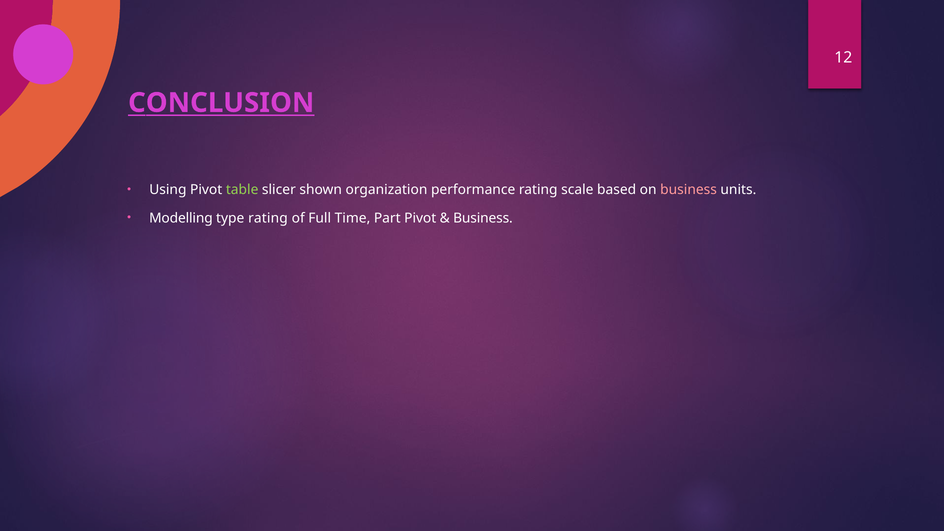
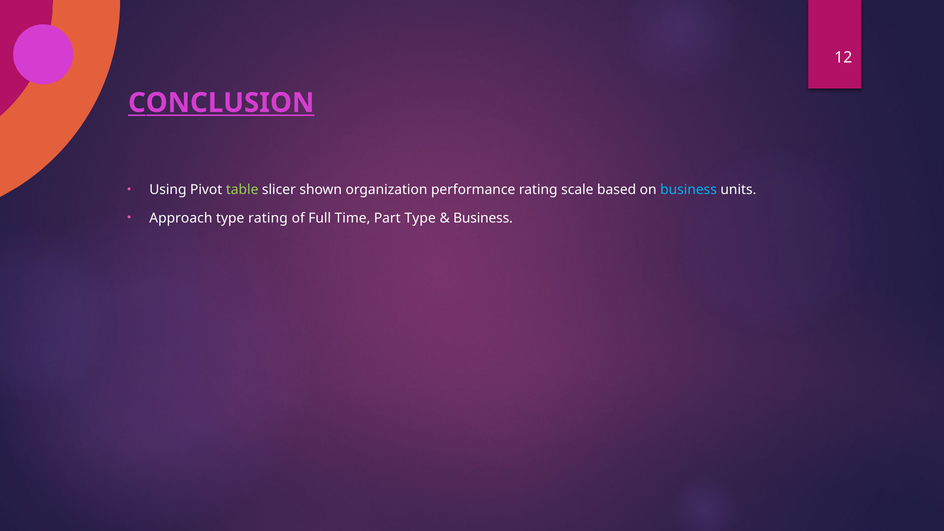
business colour: pink -> light blue (689, 190)
Modelling: Modelling -> Approach (181, 218)
Part Pivot: Pivot -> Type (420, 218)
